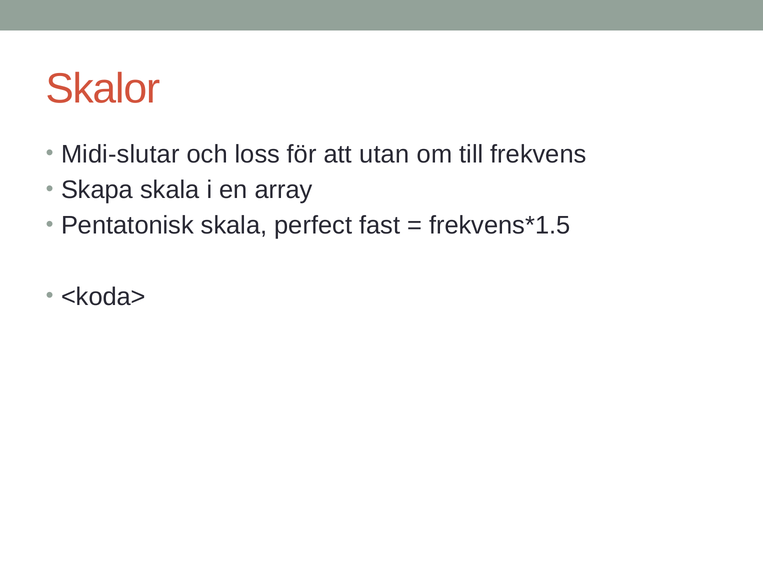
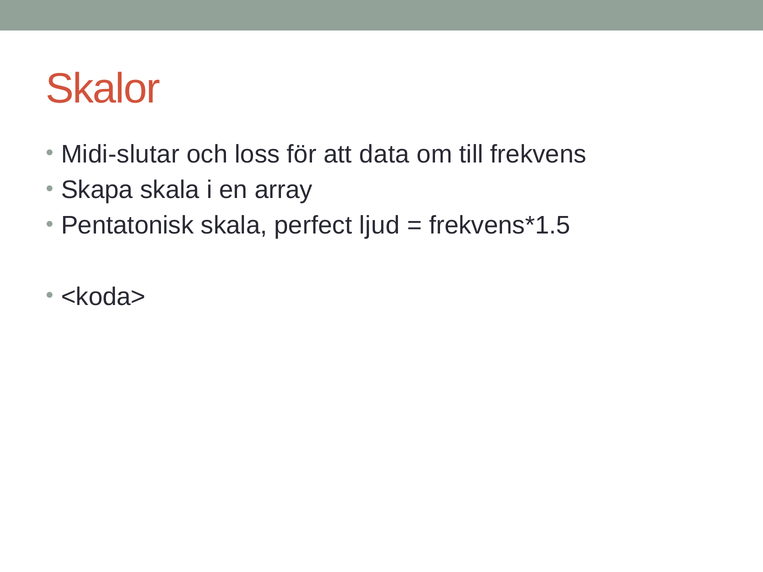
utan: utan -> data (384, 154)
fast: fast -> ljud (379, 226)
